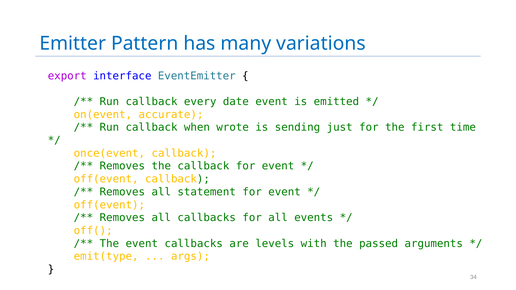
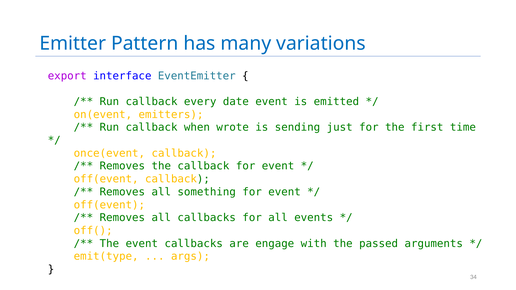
accurate: accurate -> emitters (171, 115)
statement: statement -> something (207, 192)
levels: levels -> engage (275, 244)
